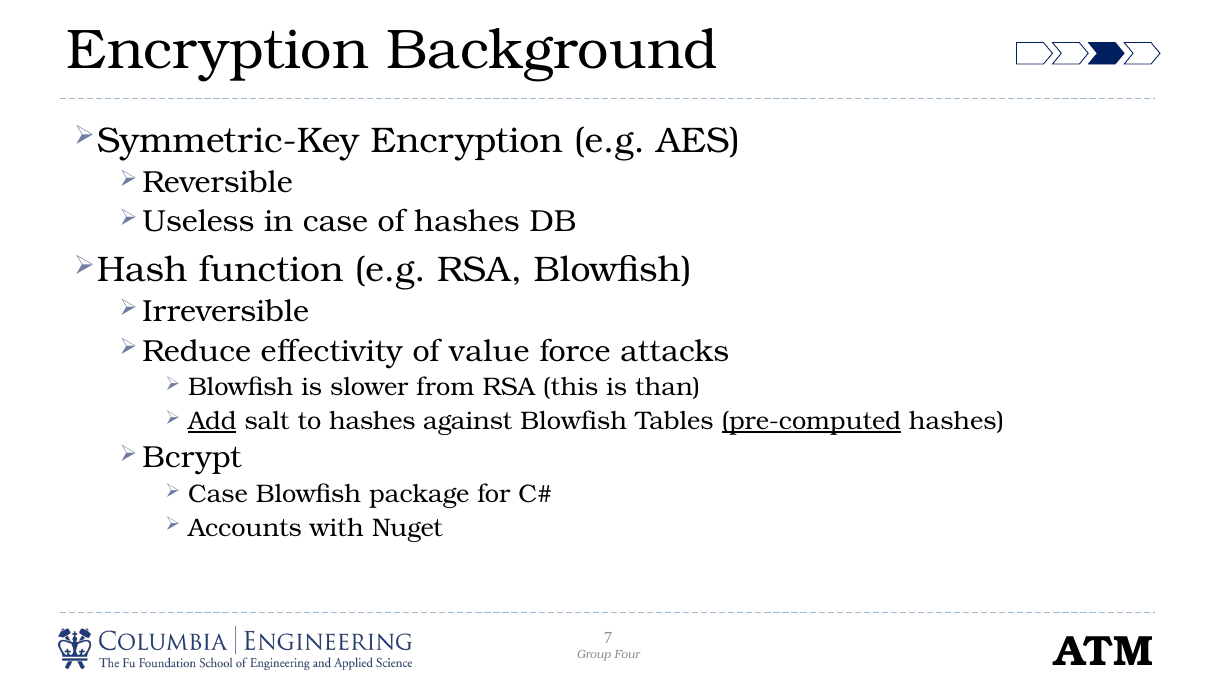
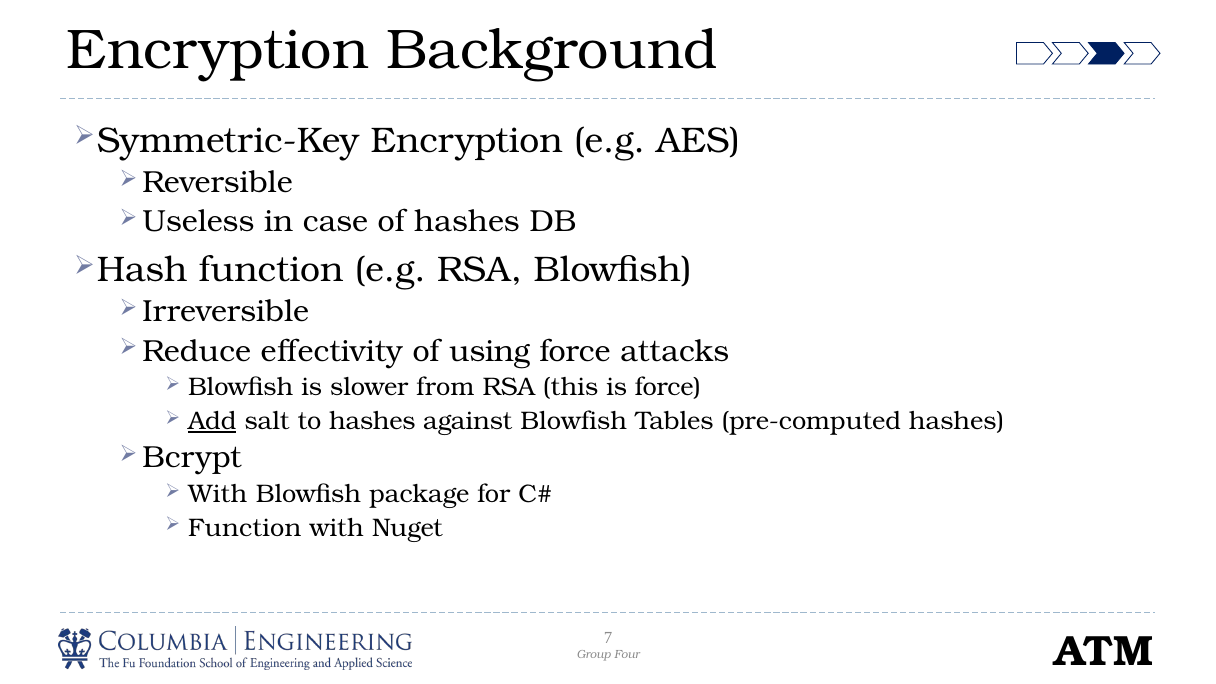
value: value -> using (490, 351)
is than: than -> force (668, 387)
pre-computed underline: present -> none (811, 421)
Case: Case -> With (218, 494)
Accounts: Accounts -> Function (245, 528)
